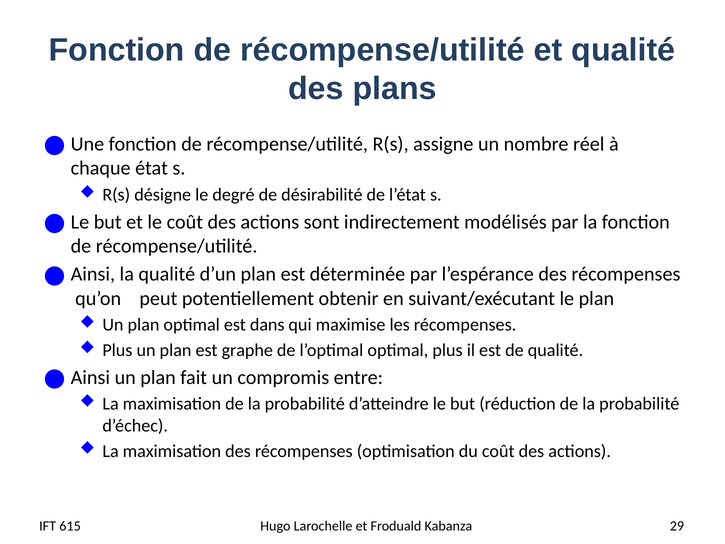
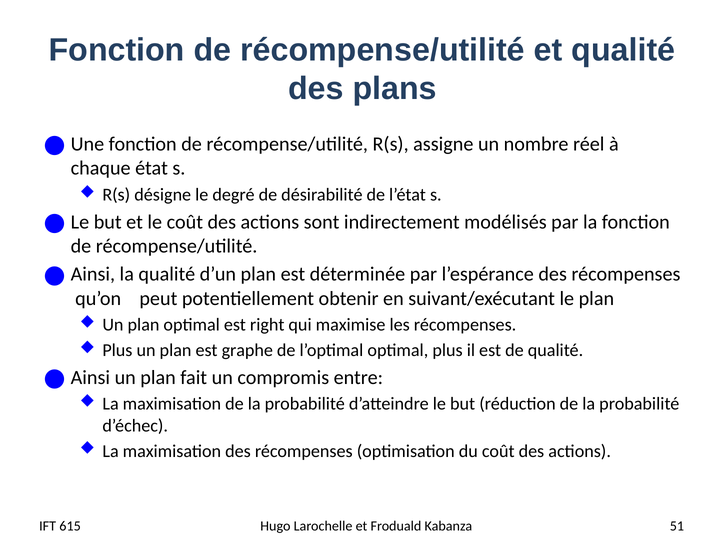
dans: dans -> right (267, 325)
29: 29 -> 51 (677, 526)
